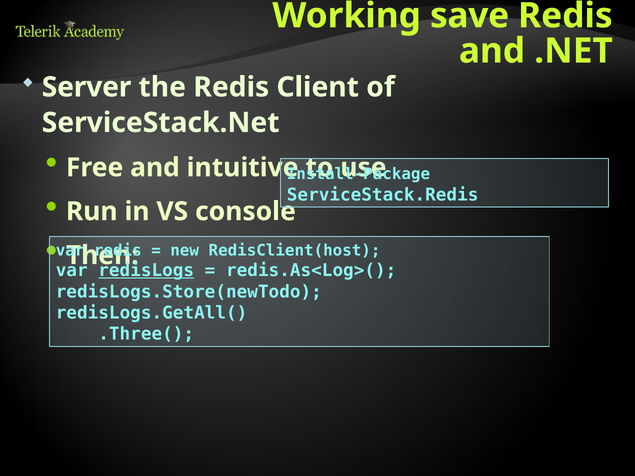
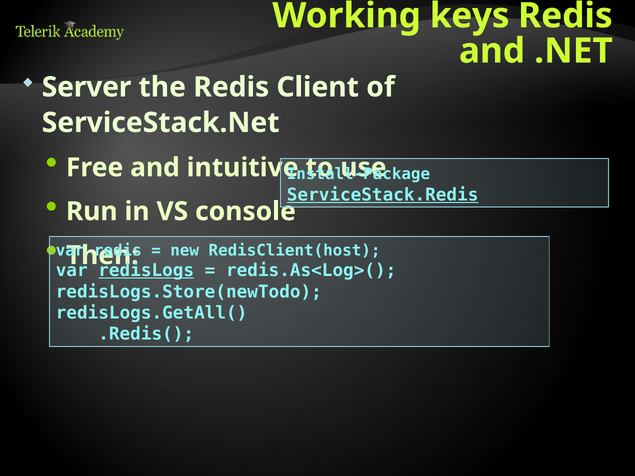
save: save -> keys (470, 16)
ServiceStack.Redis underline: none -> present (383, 195)
.Three(: .Three( -> .Redis( (146, 334)
